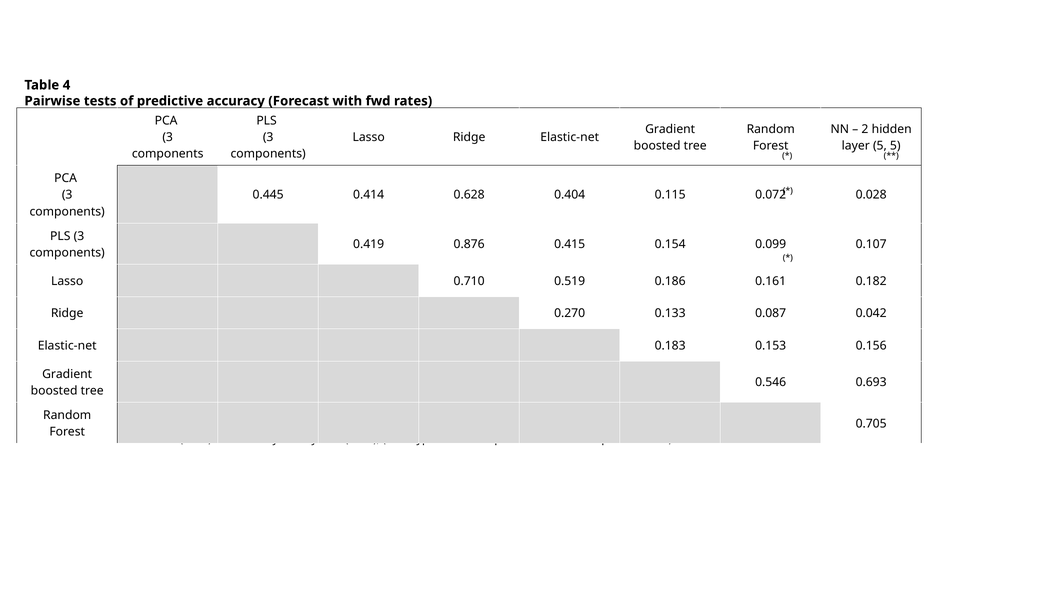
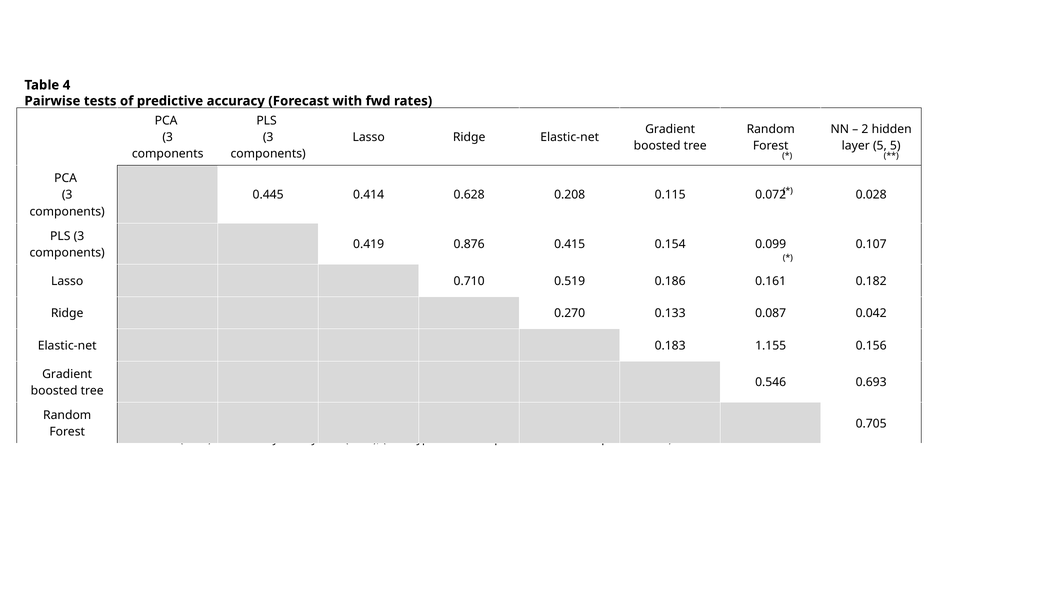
0.404: 0.404 -> 0.208 (570, 195)
0.153: 0.153 -> 1.155 (771, 346)
